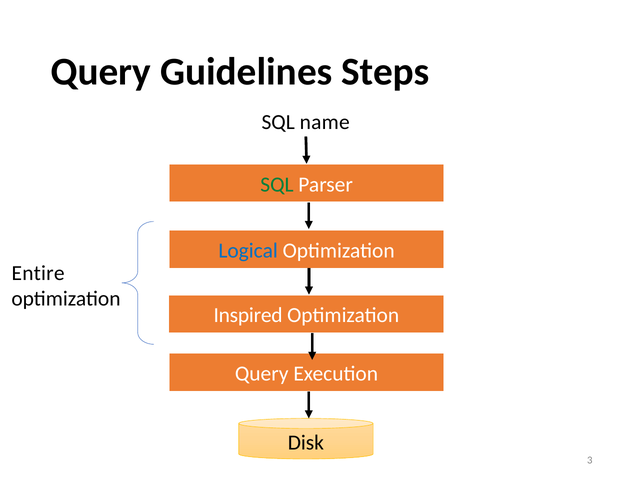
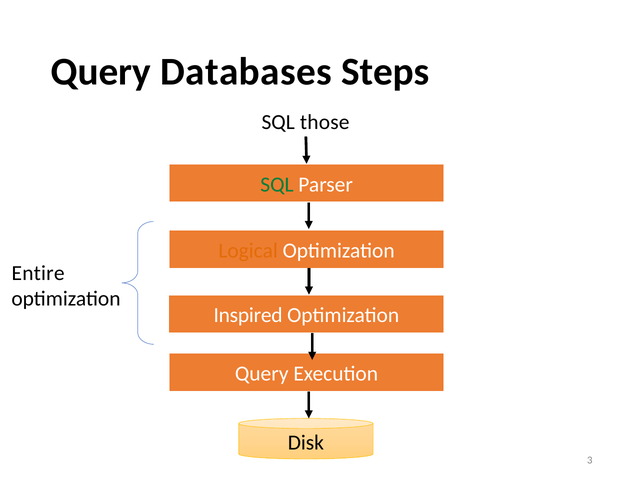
Guidelines: Guidelines -> Databases (246, 72)
name: name -> those (325, 122)
Logical colour: blue -> orange (248, 251)
